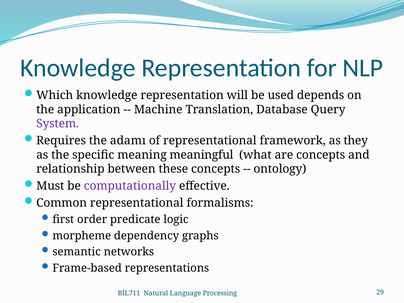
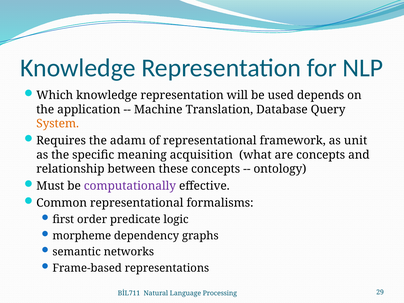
System colour: purple -> orange (58, 124)
they: they -> unit (356, 141)
meaningful: meaningful -> acquisition (201, 155)
